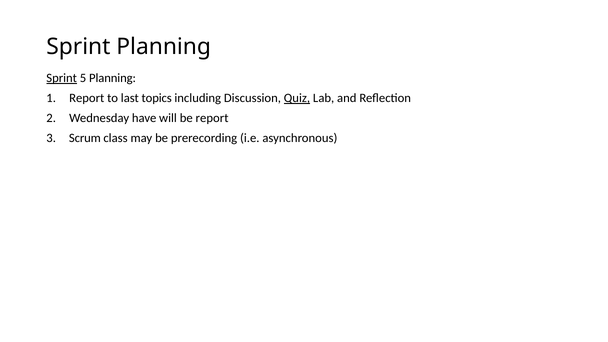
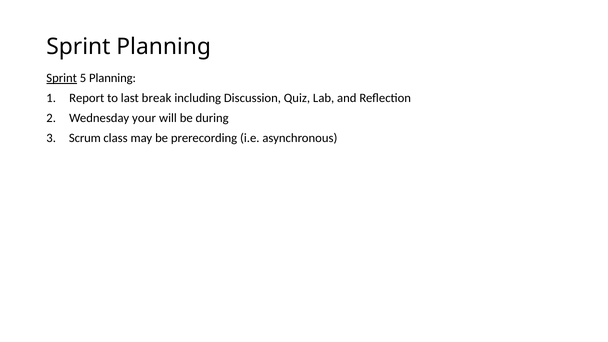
topics: topics -> break (157, 98)
Quiz underline: present -> none (297, 98)
have: have -> your (144, 118)
be report: report -> during (212, 118)
